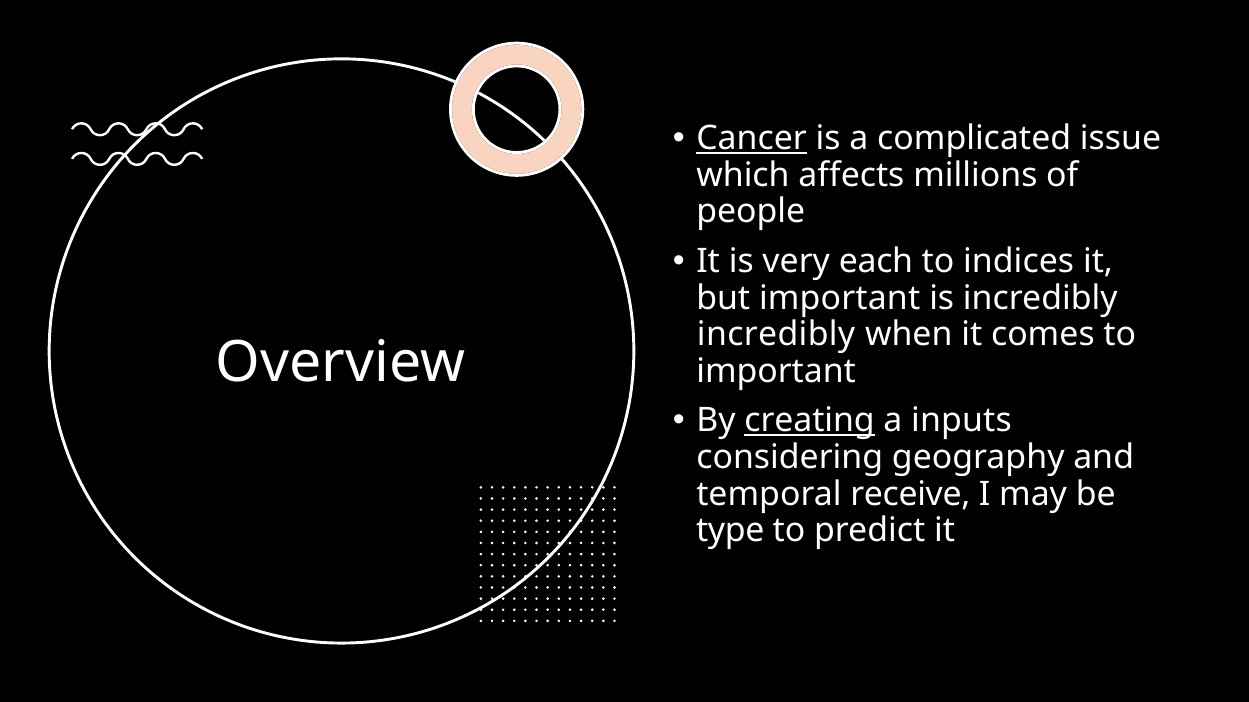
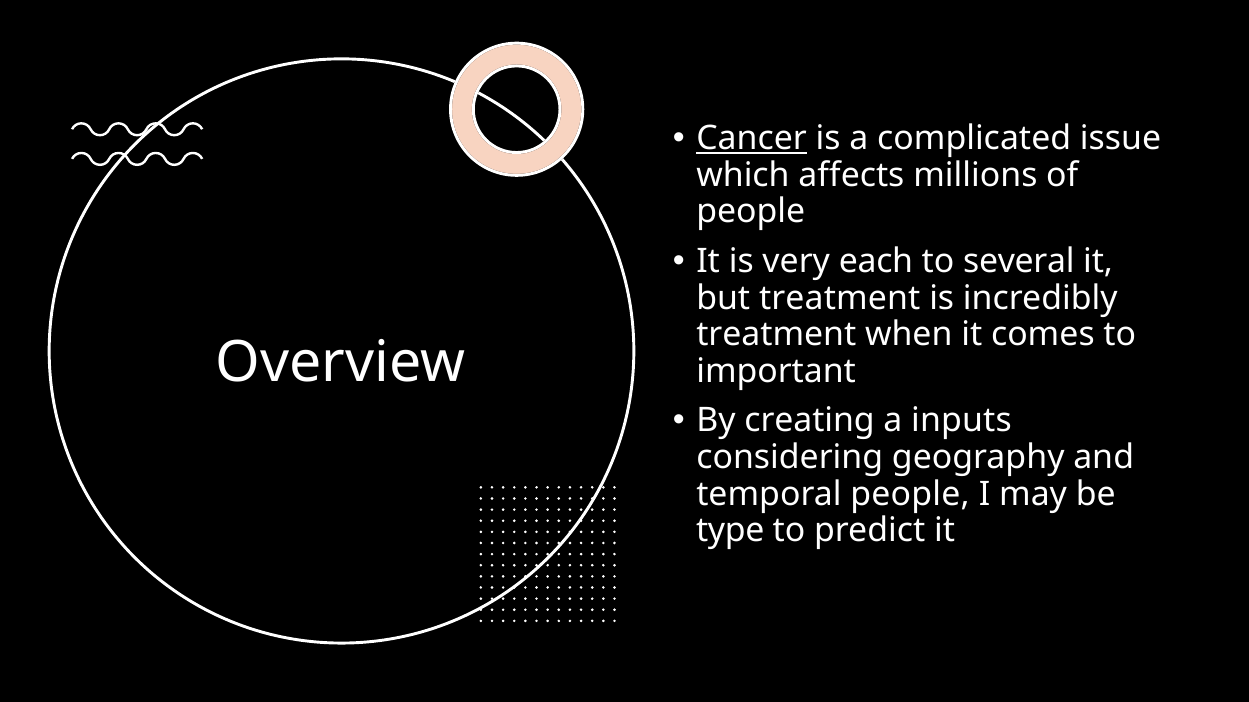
indices: indices -> several (1019, 262)
but important: important -> treatment (840, 298)
incredibly: incredibly -> treatment (776, 335)
creating underline: present -> none (810, 421)
temporal receive: receive -> people (910, 494)
